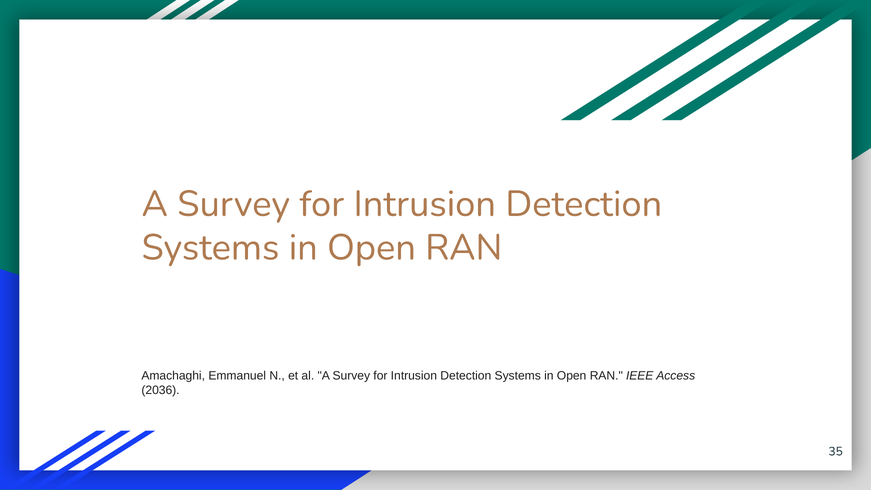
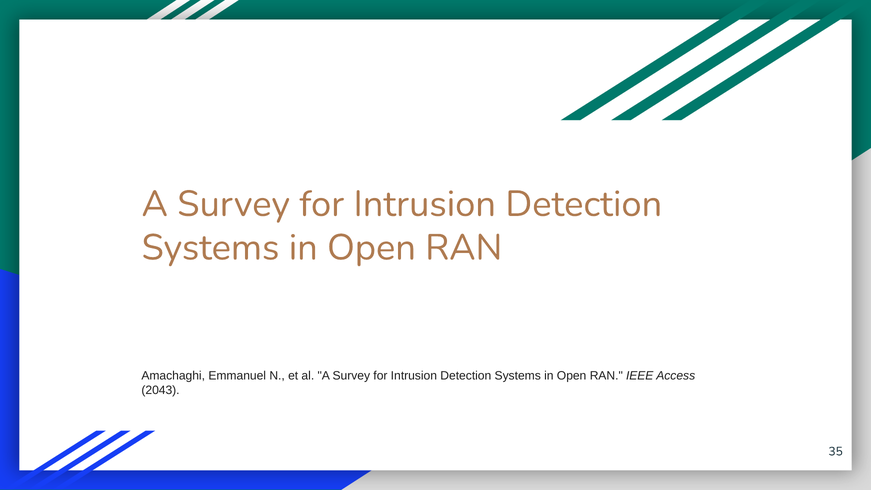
2036: 2036 -> 2043 (161, 390)
